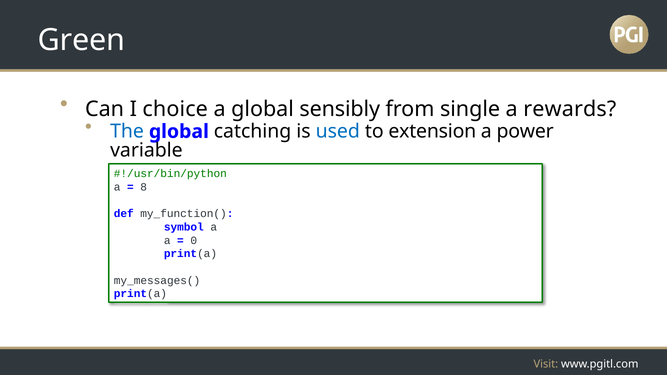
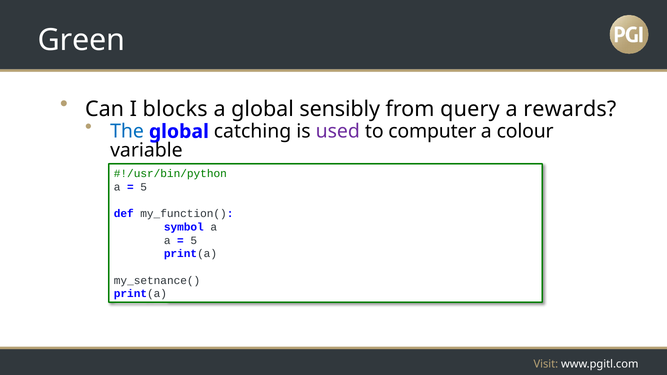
choice: choice -> blocks (175, 109)
single: single -> query (470, 109)
used colour: blue -> purple (338, 132)
extension: extension -> computer (432, 132)
power: power -> colour (525, 132)
8: 8 -> 5 (144, 187)
0: 0 -> 5 (194, 241)
my_messages(: my_messages( -> my_setnance( (157, 281)
